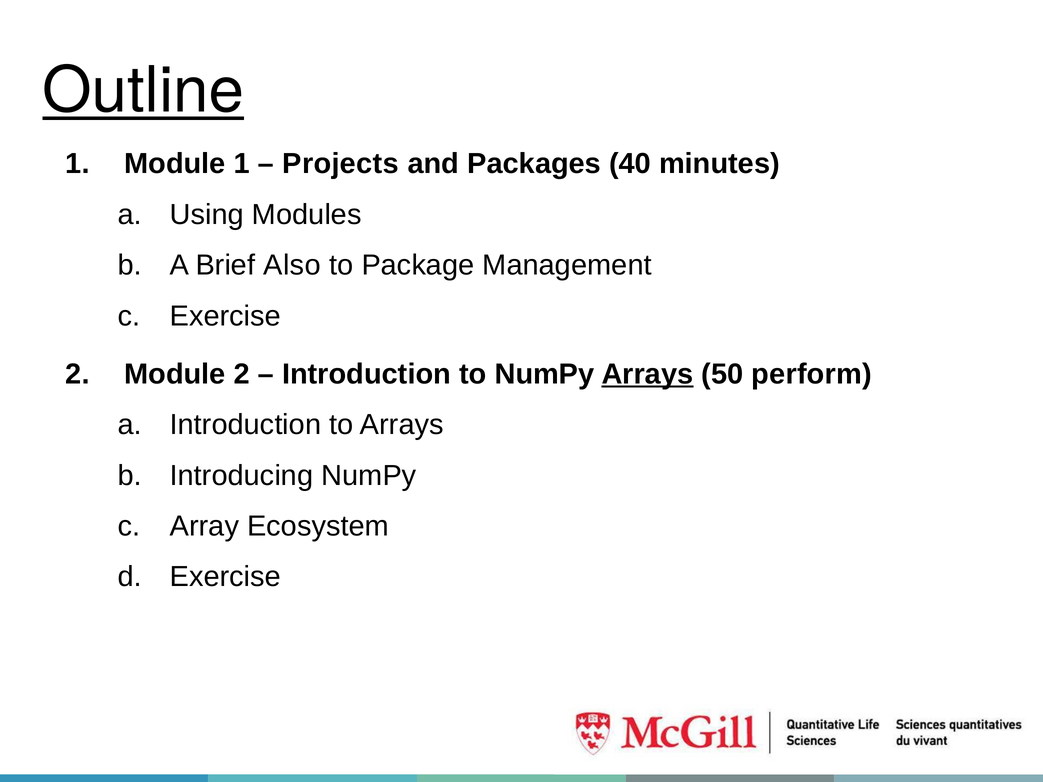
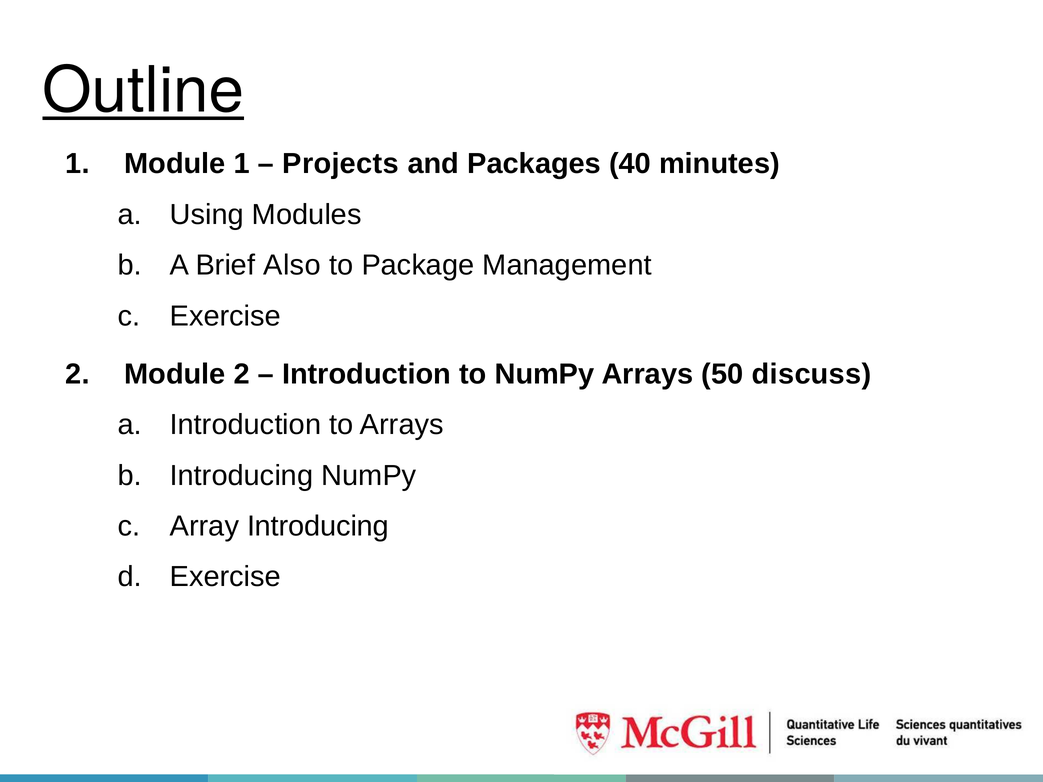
Arrays underline: present -> none (647, 374)
perform: perform -> discuss (812, 374)
Array Ecosystem: Ecosystem -> Introducing (318, 526)
